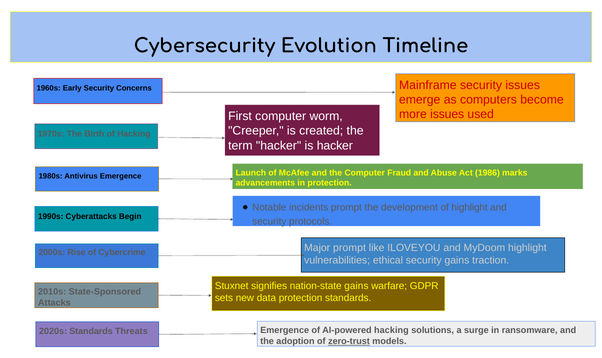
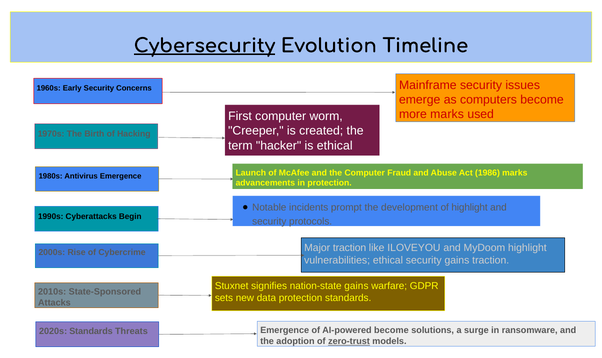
Cybersecurity underline: none -> present (204, 46)
more issues: issues -> marks (447, 114)
is hacker: hacker -> ethical (335, 146)
Major prompt: prompt -> traction (350, 248)
AI-powered hacking: hacking -> become (391, 330)
